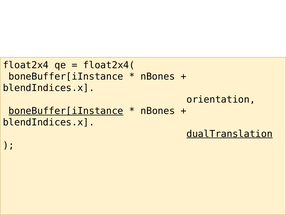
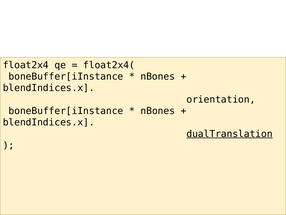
boneBuffer[iInstance underline: present -> none (66, 111)
